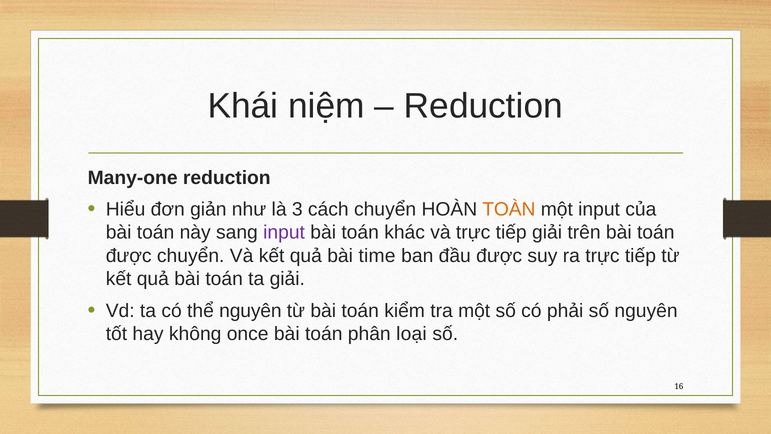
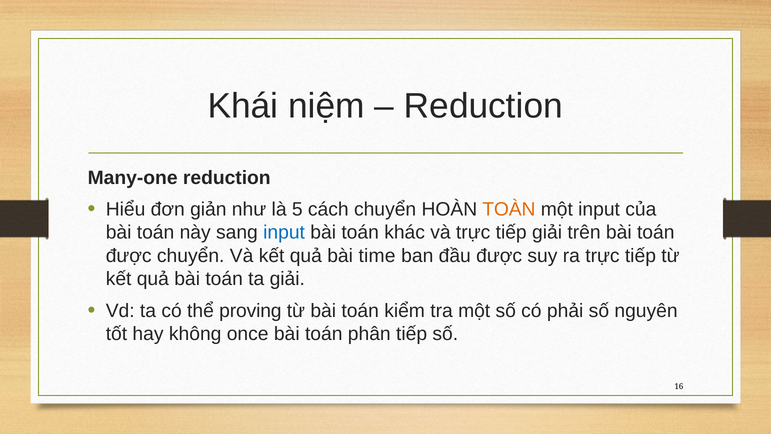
3: 3 -> 5 (297, 209)
input colour: purple -> blue (284, 232)
thể nguyên: nguyên -> proving (250, 311)
phân loại: loại -> tiếp (412, 334)
